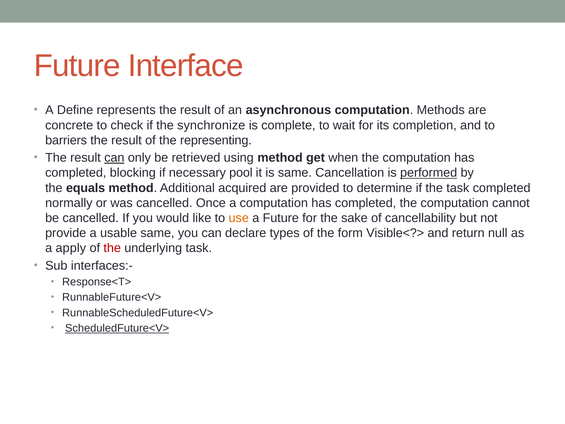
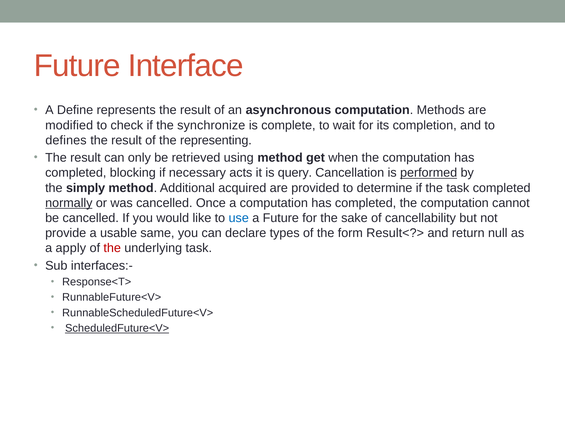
concrete: concrete -> modified (69, 125)
barriers: barriers -> defines (66, 140)
can underline: present -> none (114, 158)
pool: pool -> acts (241, 173)
is same: same -> query (295, 173)
equals: equals -> simply (86, 188)
normally underline: none -> present (69, 203)
use colour: orange -> blue (239, 218)
Visible<?>: Visible<?> -> Result<?> (395, 233)
